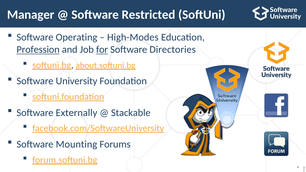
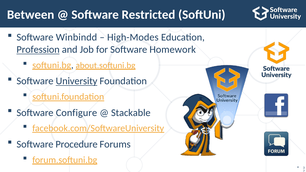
Manager: Manager -> Between (31, 15)
Operating: Operating -> Winbindd (76, 37)
for underline: present -> none (102, 50)
Directories: Directories -> Homework (173, 50)
University underline: none -> present (77, 81)
Externally: Externally -> Configure (76, 113)
Mounting: Mounting -> Procedure (77, 144)
